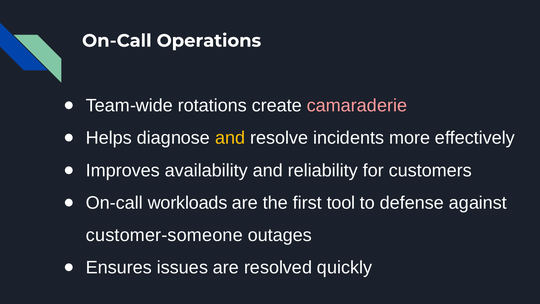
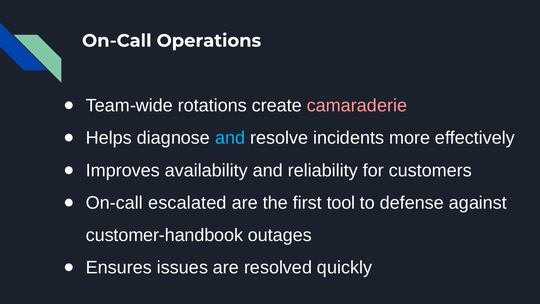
and colour: yellow -> light blue (230, 138)
workloads: workloads -> escalated (187, 203)
customer-someone: customer-someone -> customer-handbook (165, 235)
